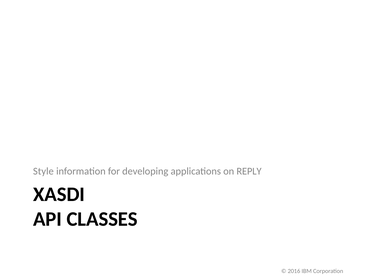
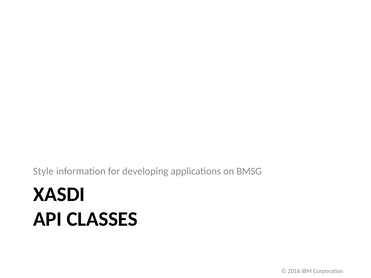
REPLY: REPLY -> BMSG (249, 171)
